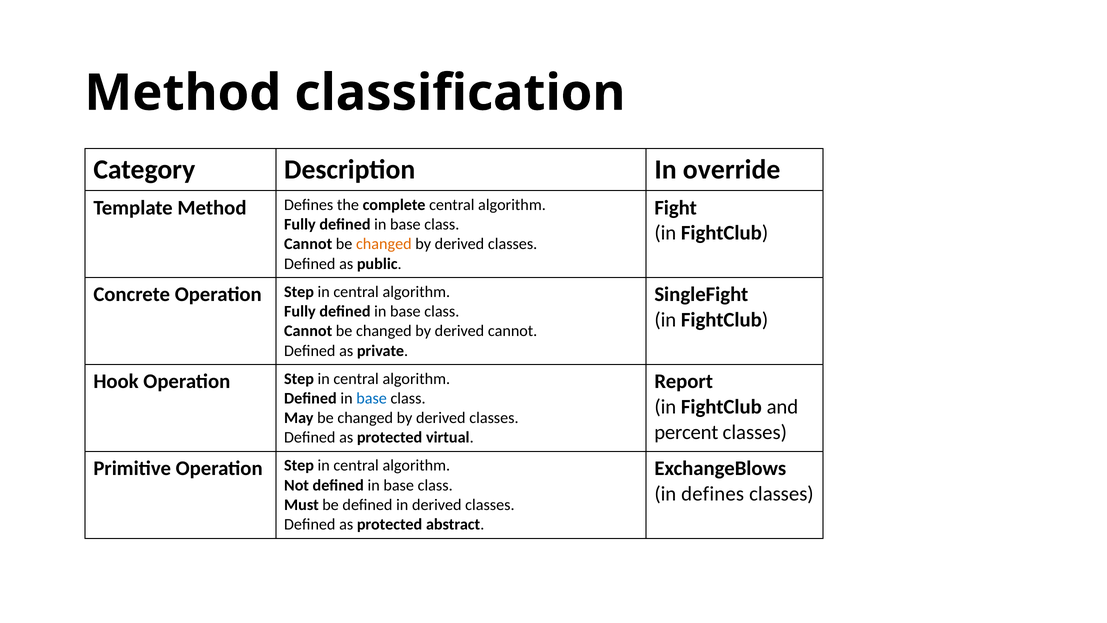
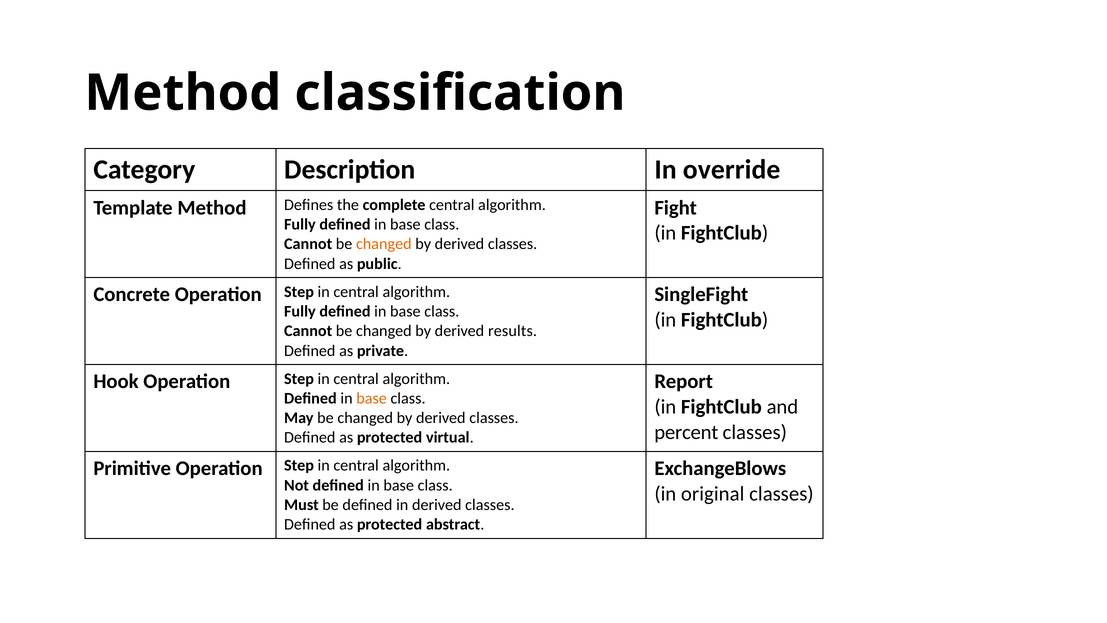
derived cannot: cannot -> results (513, 331)
base colour: blue -> orange (372, 398)
in defines: defines -> original (713, 494)
